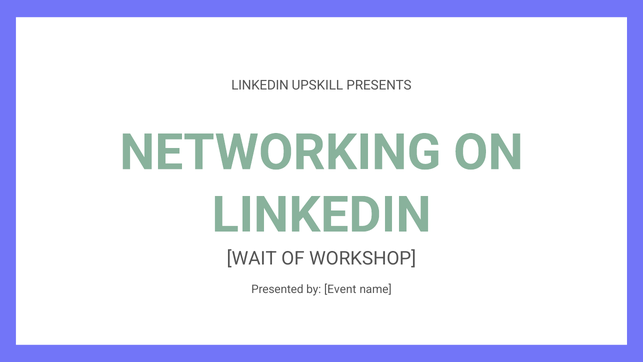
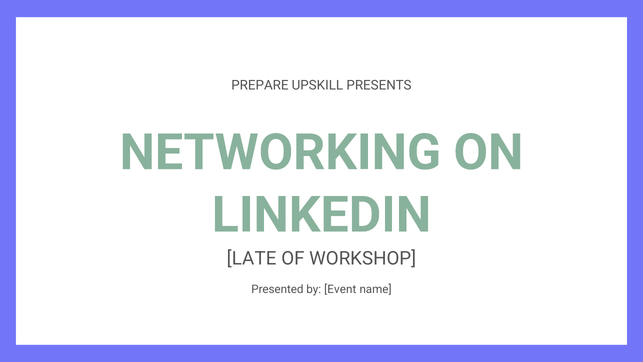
LINKEDIN: LINKEDIN -> PREPARE (260, 85)
WAIT: WAIT -> LATE (252, 258)
